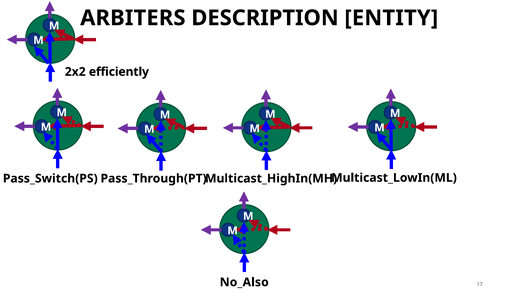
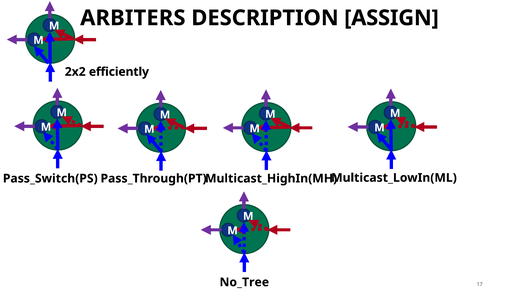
ENTITY: ENTITY -> ASSIGN (391, 18)
No_Also: No_Also -> No_Tree (244, 283)
